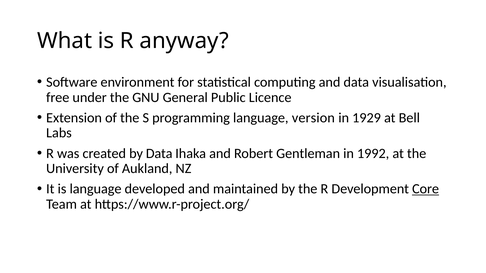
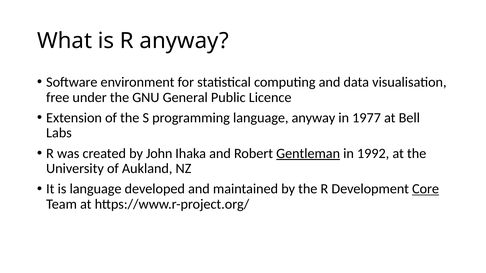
language version: version -> anyway (313, 118)
1929: 1929 -> 1977 (367, 118)
by Data: Data -> John (159, 154)
Gentleman underline: none -> present (308, 154)
